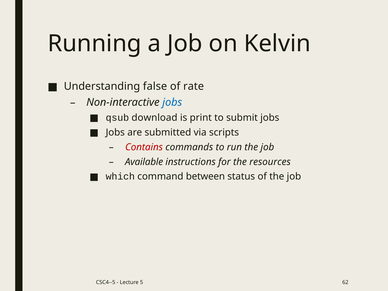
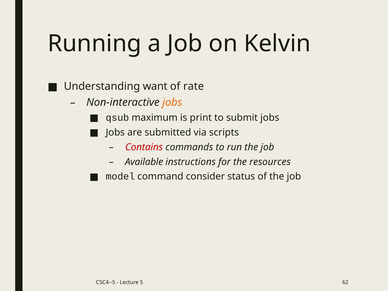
false: false -> want (155, 86)
jobs colour: blue -> orange (172, 102)
download: download -> maximum (155, 118)
which: which -> model (120, 177)
between: between -> consider (205, 177)
